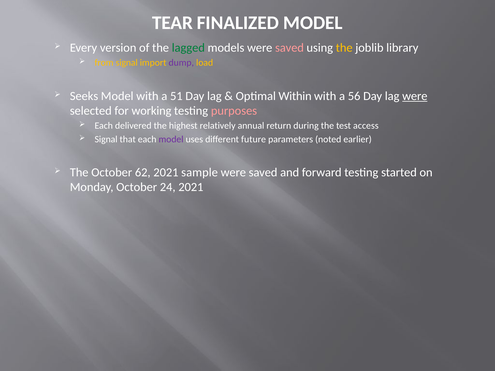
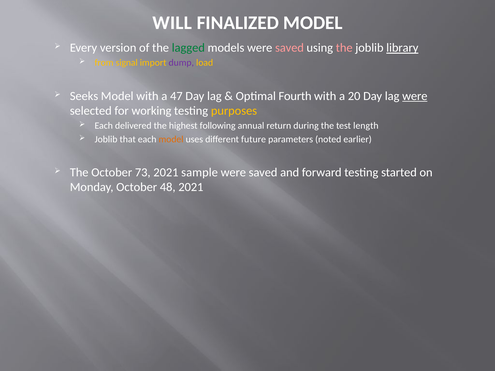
TEAR: TEAR -> WILL (172, 23)
the colour: yellow -> pink (344, 48)
library underline: none -> present (402, 48)
51: 51 -> 47 (176, 96)
Within: Within -> Fourth (295, 96)
56: 56 -> 20 (354, 96)
purposes colour: pink -> yellow (234, 111)
relatively: relatively -> following (218, 126)
access: access -> length (366, 126)
Signal: Signal -> Joblib (106, 139)
model colour: purple -> orange (171, 139)
62: 62 -> 73 (143, 173)
24: 24 -> 48 (168, 187)
